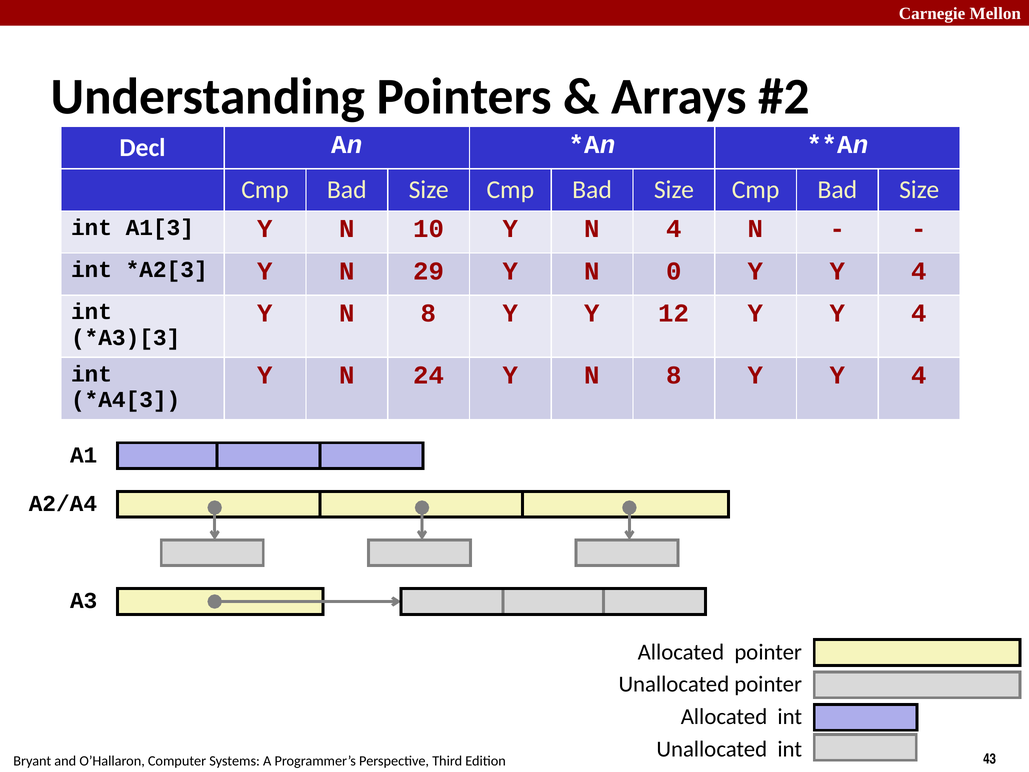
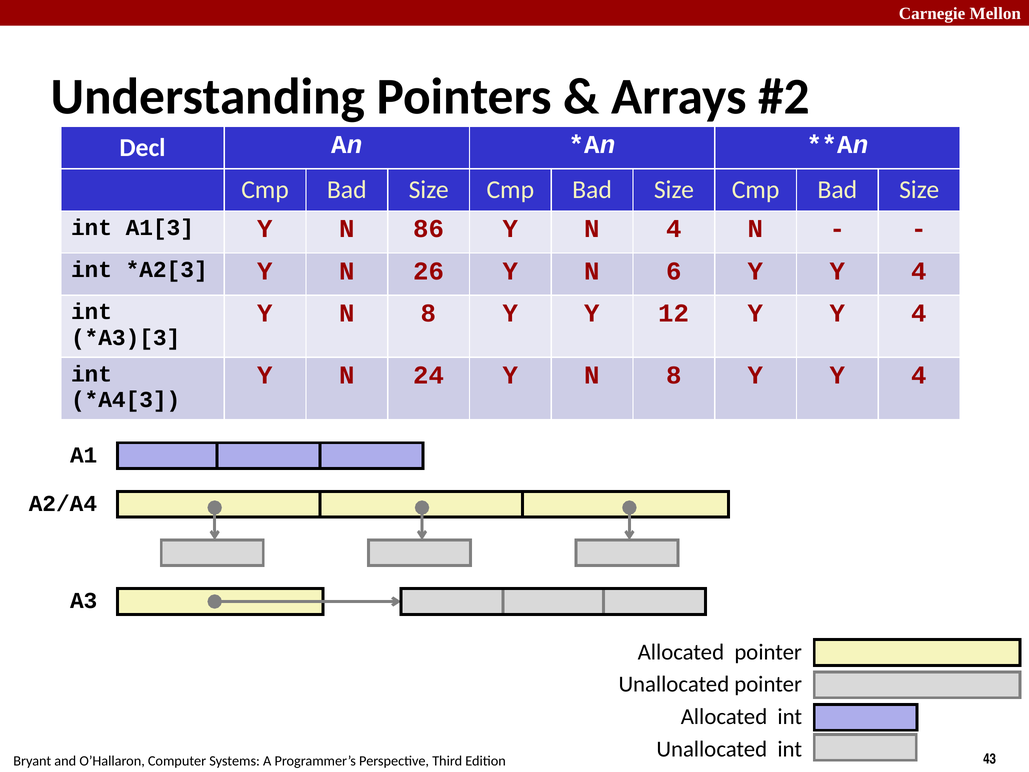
10: 10 -> 86 (429, 229)
29: 29 -> 26 (429, 271)
0: 0 -> 6 (674, 271)
